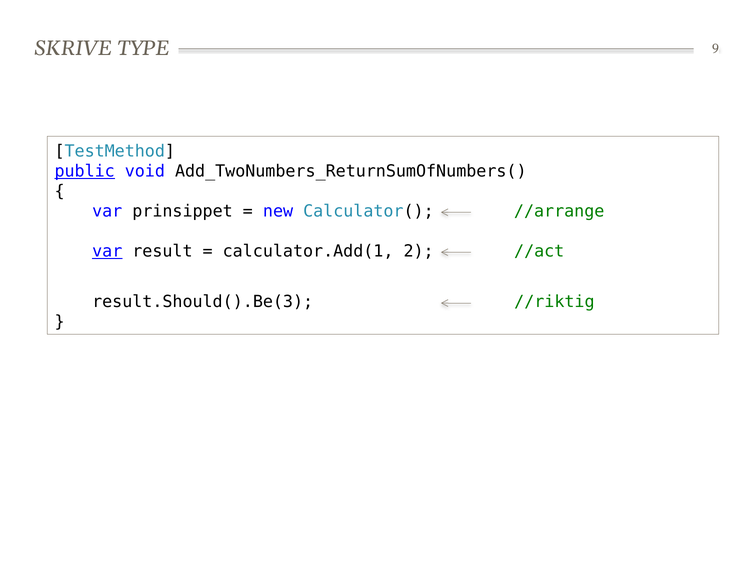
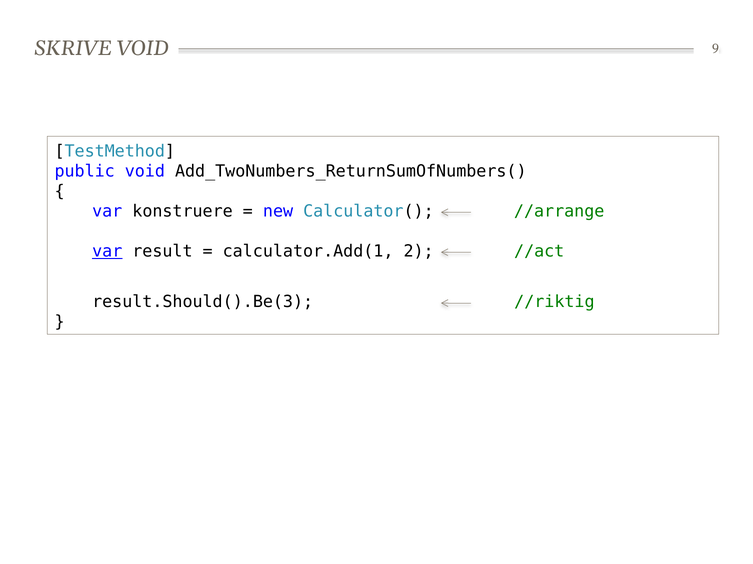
SKRIVE TYPE: TYPE -> VOID (143, 49)
public underline: present -> none (85, 171)
prinsippet: prinsippet -> konstruere (183, 212)
